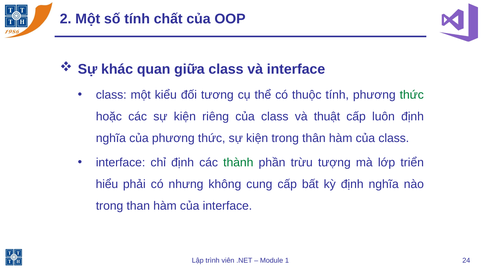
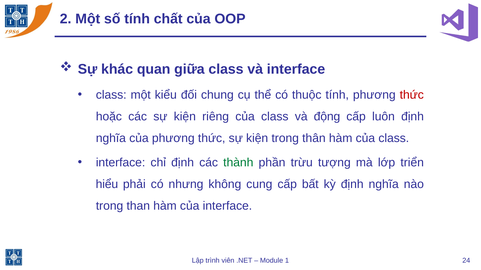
tương: tương -> chung (217, 95)
thức colour: green -> red (412, 95)
thuật: thuật -> động (327, 117)
